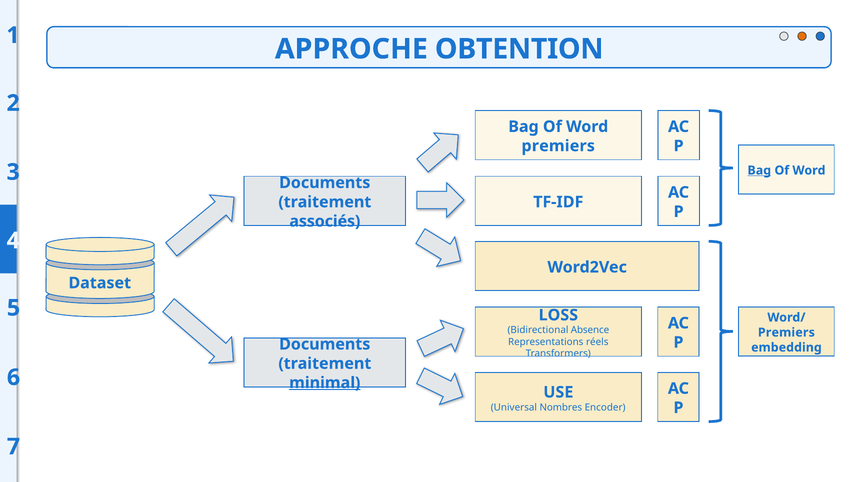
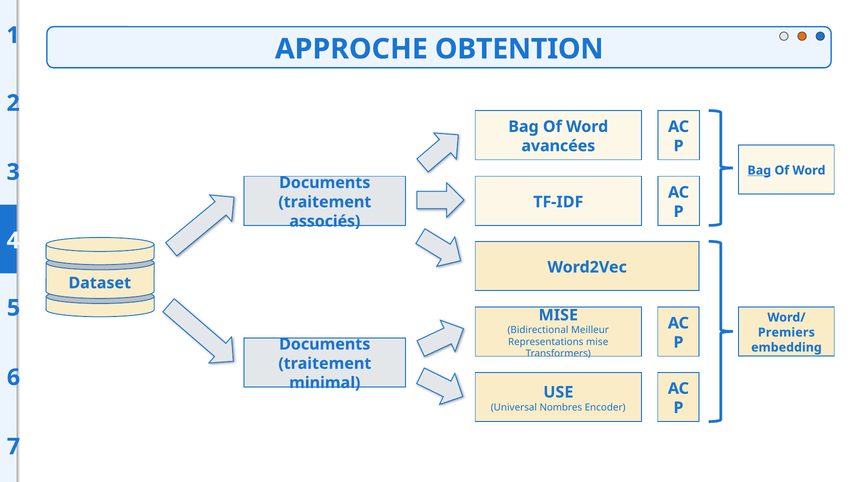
premiers: premiers -> avancées (558, 146)
LOSS: LOSS -> MISE (558, 315)
Absence: Absence -> Meilleur (590, 331)
Representations réels: réels -> mise (597, 342)
minimal underline: present -> none (325, 383)
